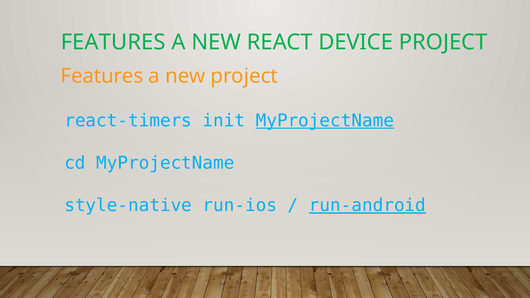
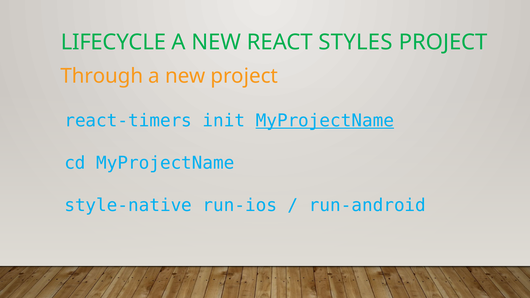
FEATURES: FEATURES -> LIFECYCLE (113, 42)
DEVICE: DEVICE -> STYLES (356, 42)
Features: Features -> Through (102, 76)
run-android underline: present -> none (367, 205)
